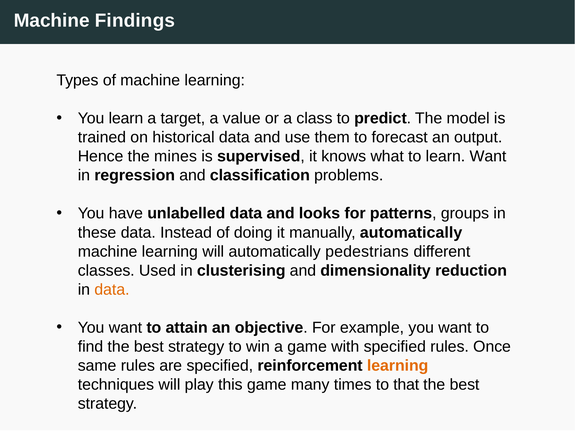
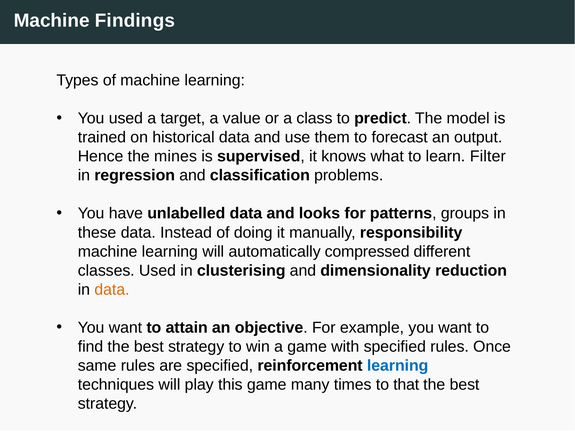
You learn: learn -> used (126, 119)
learn Want: Want -> Filter (488, 157)
manually automatically: automatically -> responsibility (411, 233)
pedestrians: pedestrians -> compressed (367, 252)
learning colour: orange -> blue (398, 366)
